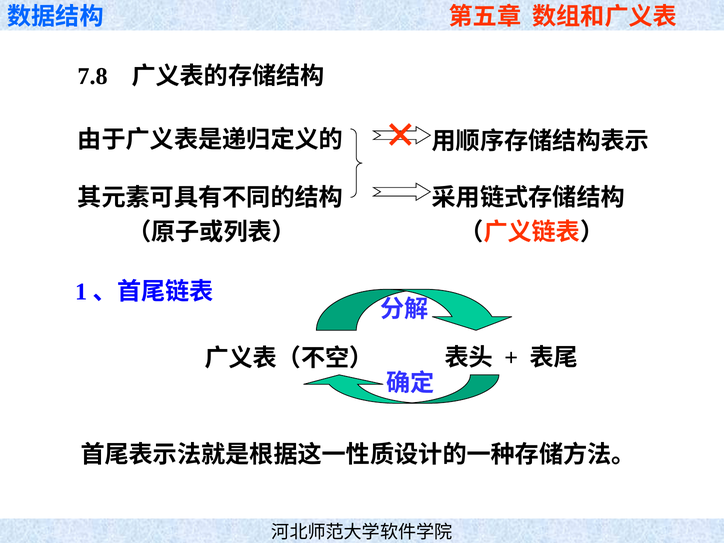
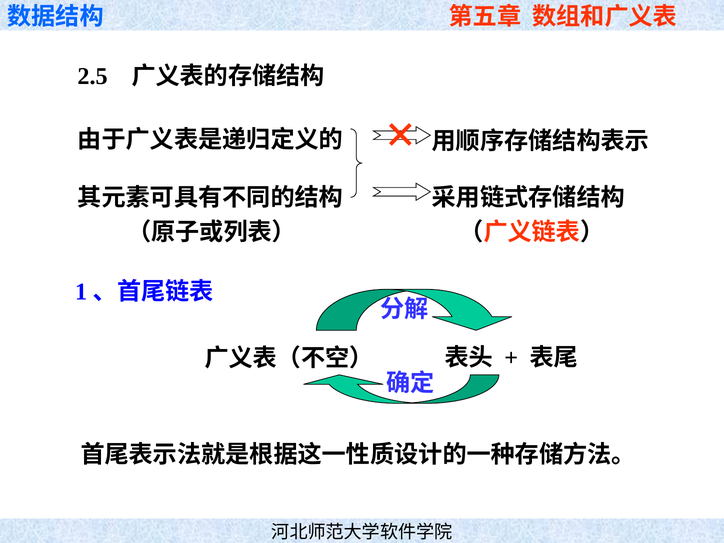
7.8: 7.8 -> 2.5 (93, 76)
